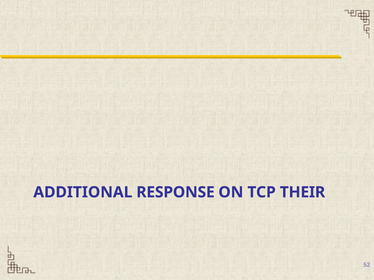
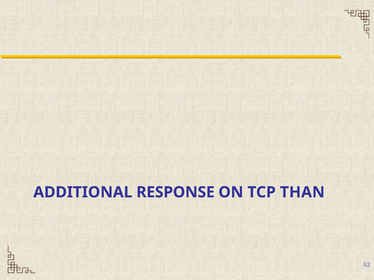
THEIR: THEIR -> THAN (302, 193)
